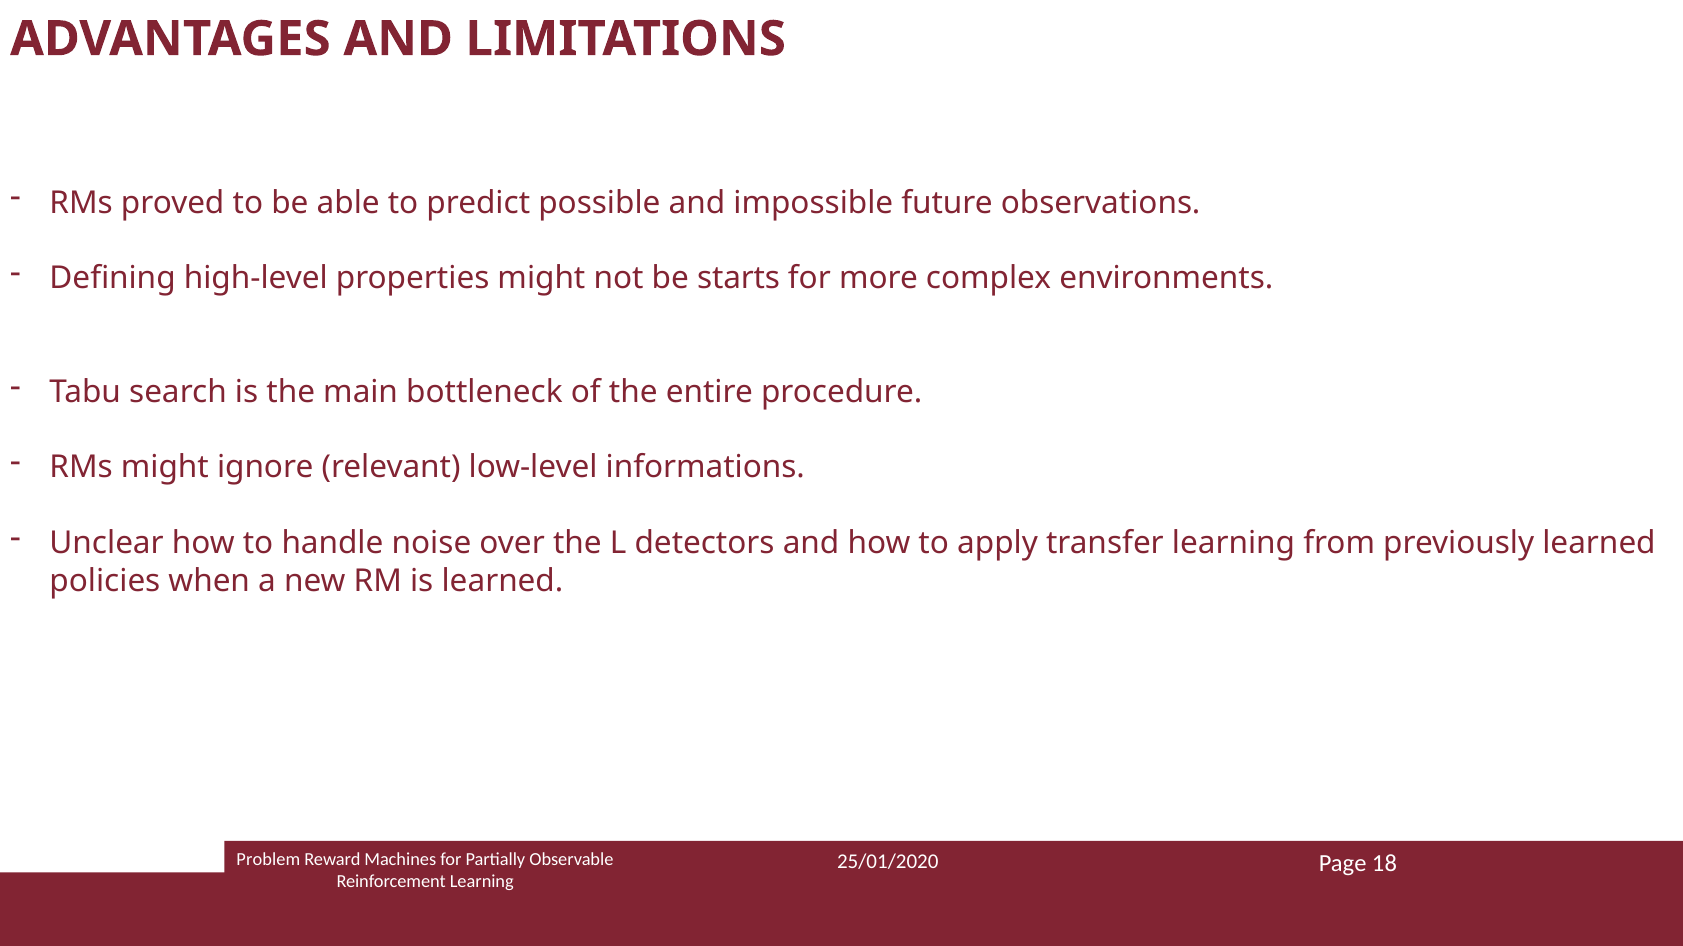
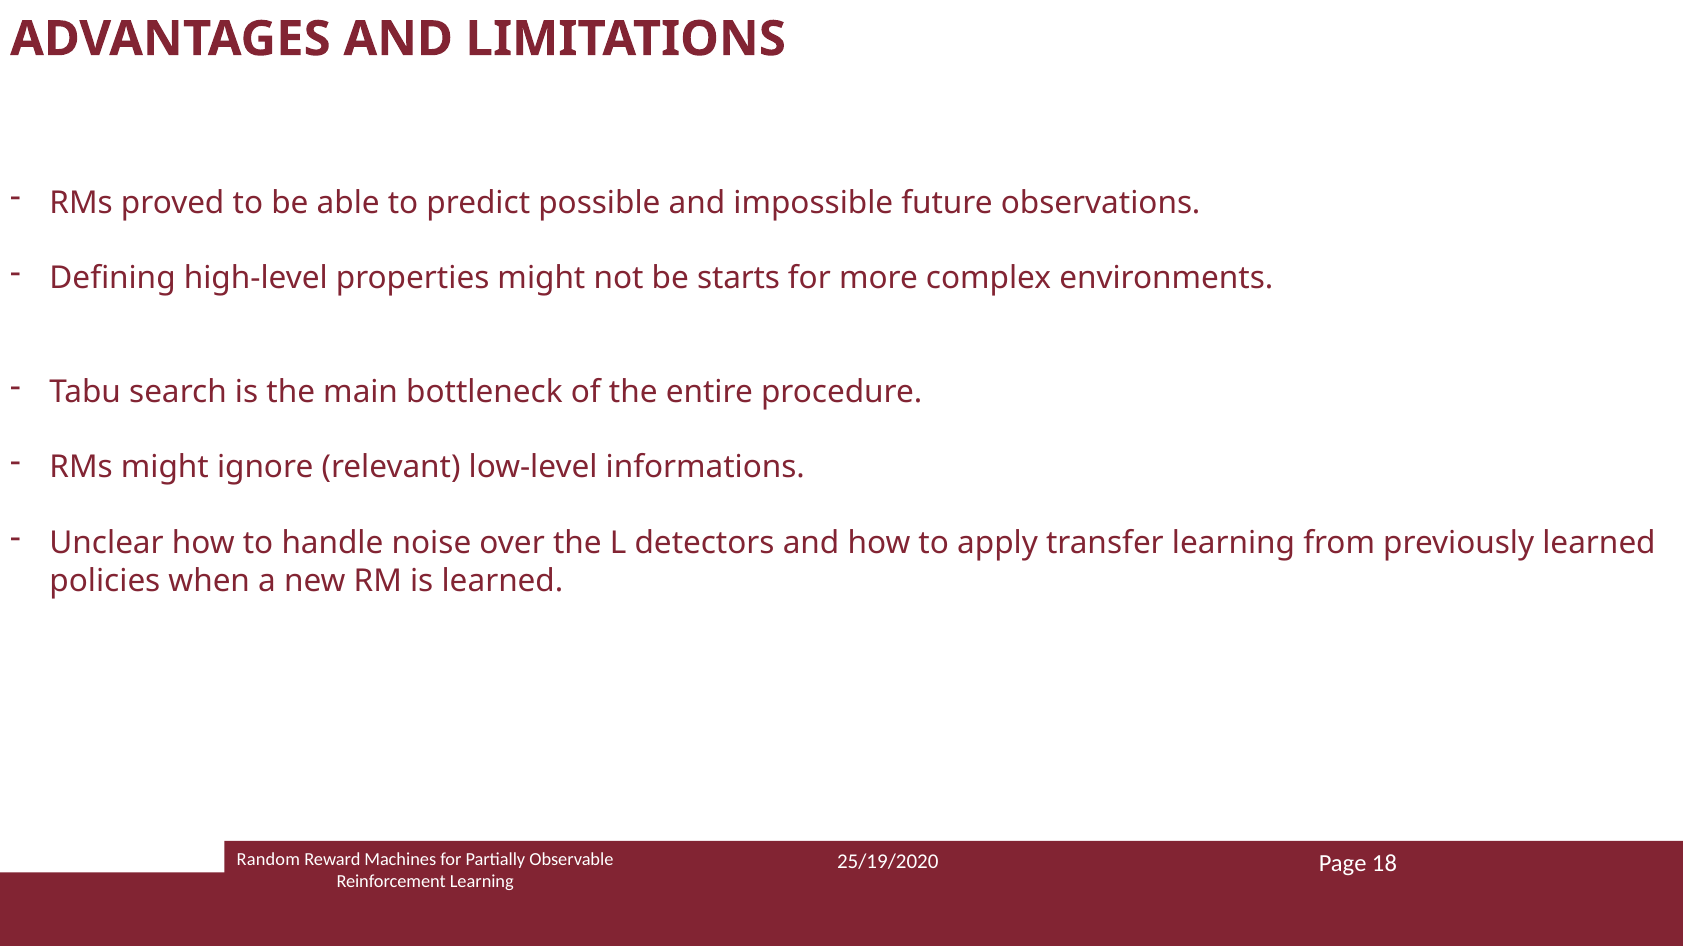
Problem: Problem -> Random (268, 860)
25/01/2020: 25/01/2020 -> 25/19/2020 (888, 862)
